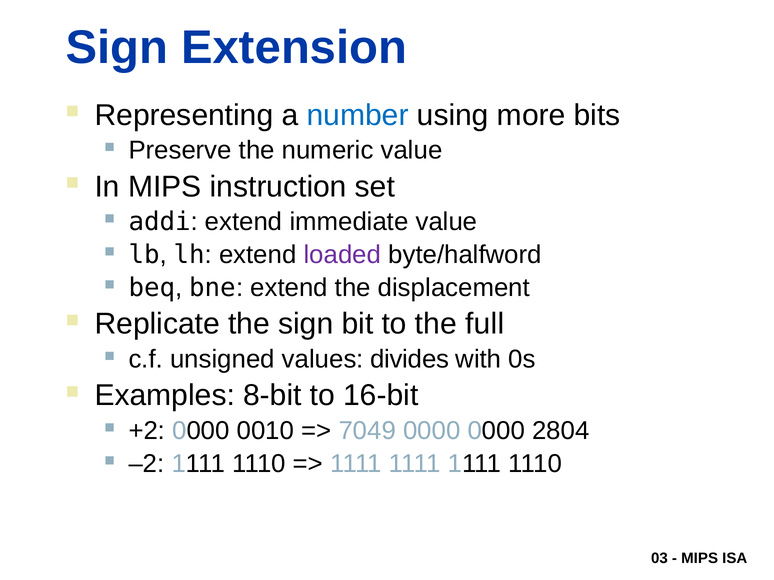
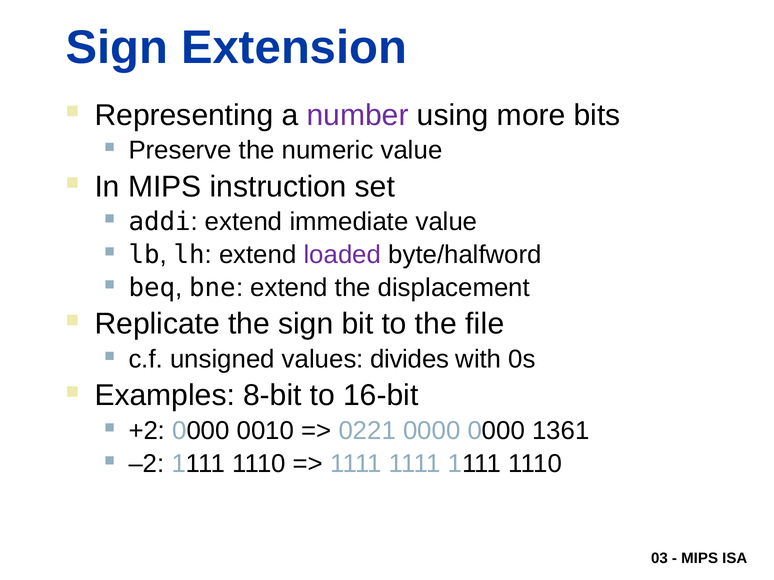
number colour: blue -> purple (358, 115)
full: full -> file (485, 324)
7049: 7049 -> 0221 (367, 431)
2804: 2804 -> 1361 (561, 431)
